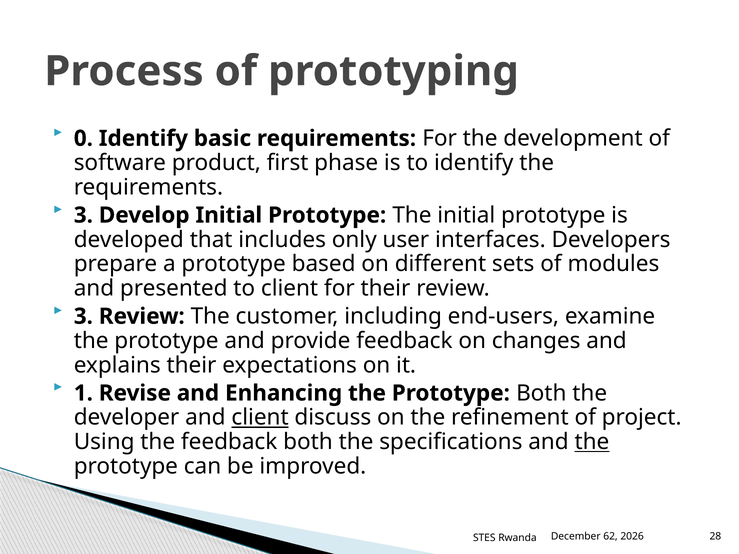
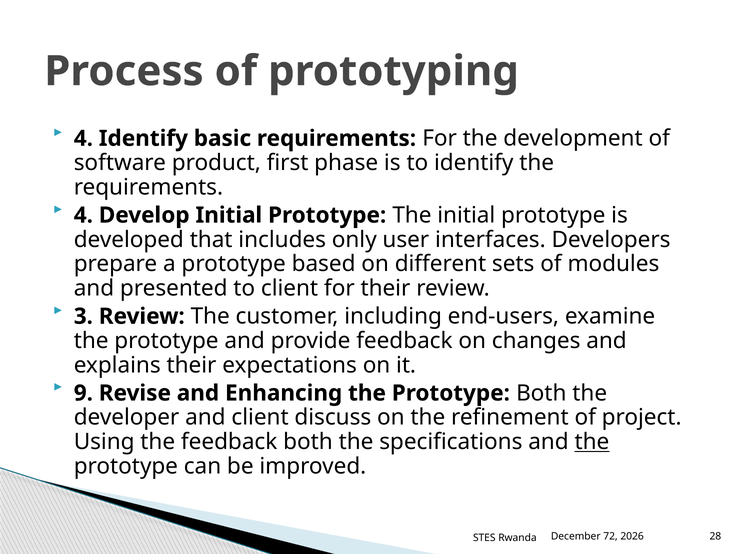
0: 0 -> 4 (83, 138)
3: 3 -> 4 (83, 215)
1: 1 -> 9 (83, 393)
client underline: present -> none (260, 418)
62: 62 -> 72 (611, 537)
